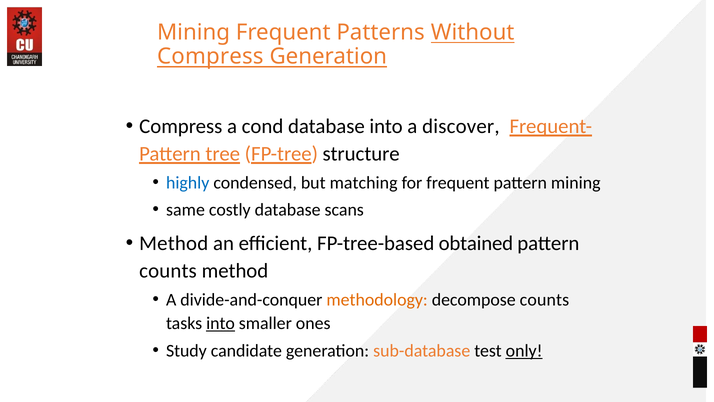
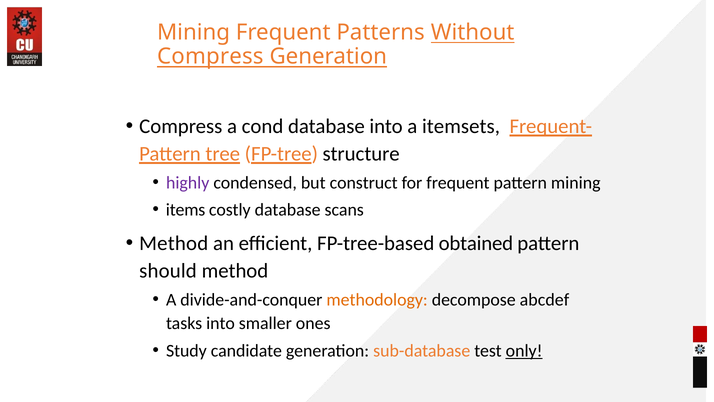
discover: discover -> itemsets (461, 126)
highly colour: blue -> purple (188, 183)
matching: matching -> construct (364, 183)
same: same -> items (186, 210)
counts: counts -> should (168, 271)
decompose counts: counts -> abcdef (544, 300)
into underline: present -> none (221, 323)
